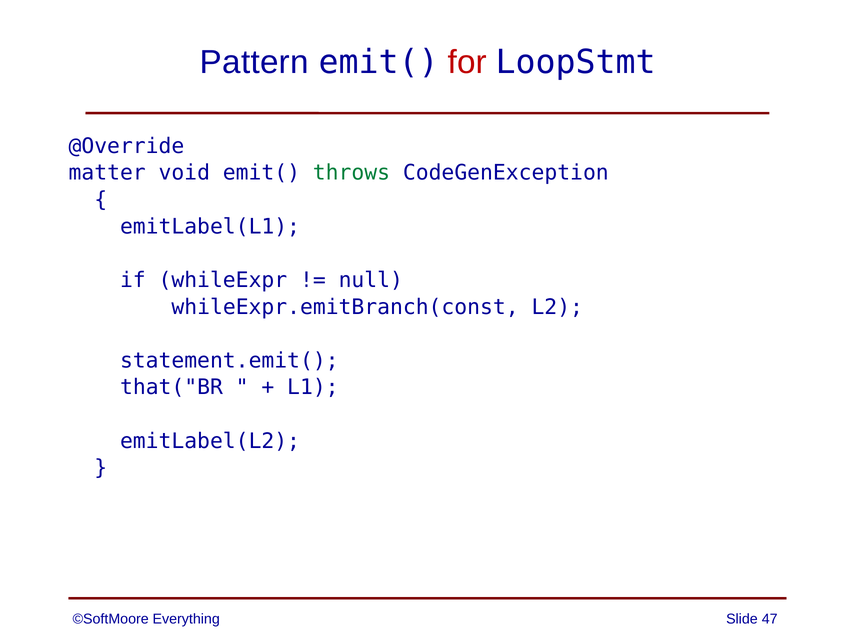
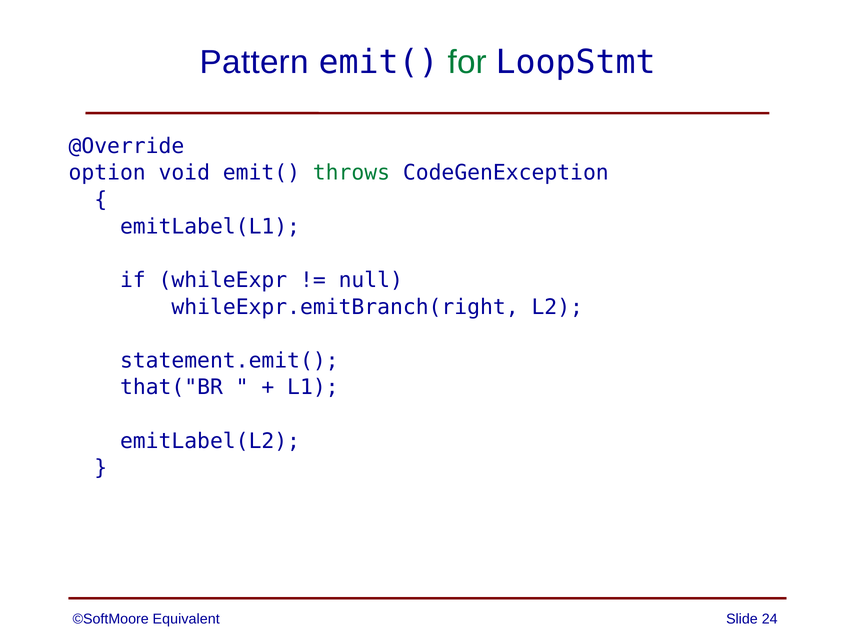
for colour: red -> green (467, 62)
matter: matter -> option (107, 173)
whileExpr.emitBranch(const: whileExpr.emitBranch(const -> whileExpr.emitBranch(right (345, 307)
Everything: Everything -> Equivalent (186, 619)
47: 47 -> 24 (770, 619)
